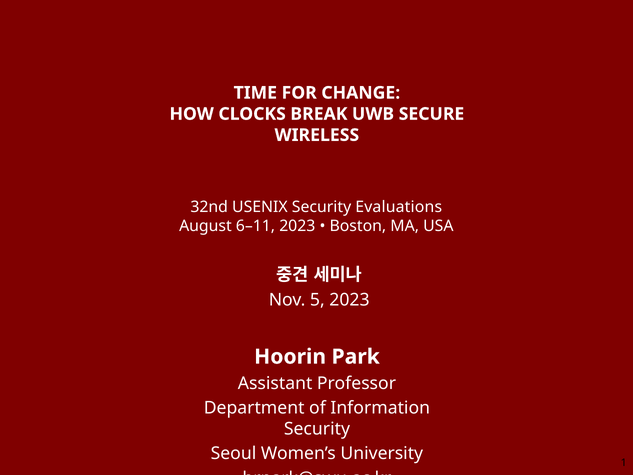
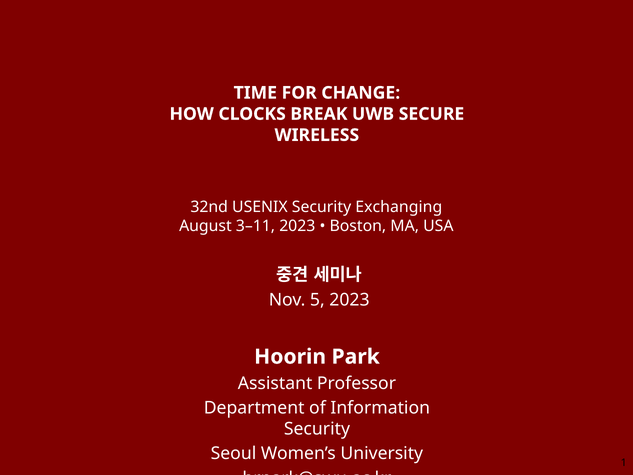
Evaluations: Evaluations -> Exchanging (399, 207)
6–11: 6–11 -> 3–11 (255, 226)
